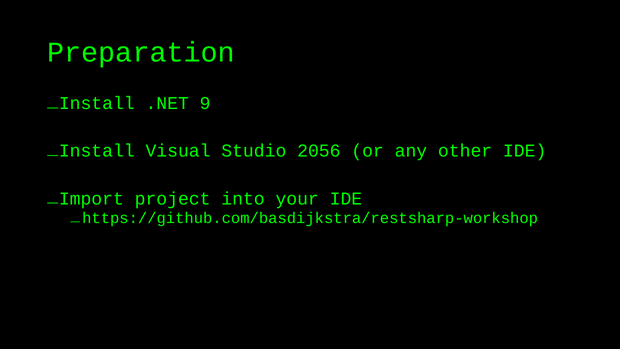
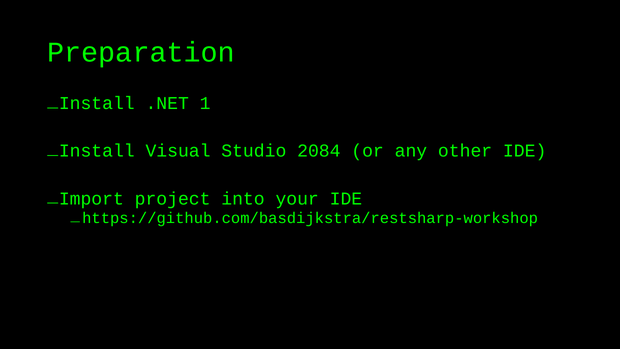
9: 9 -> 1 (205, 103)
2056: 2056 -> 2084 (319, 151)
